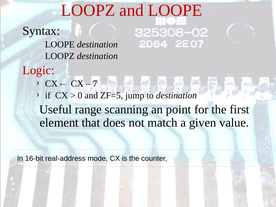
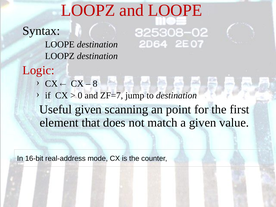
7: 7 -> 8 (95, 84)
ZF=5: ZF=5 -> ZF=7 (112, 95)
Useful range: range -> given (88, 109)
